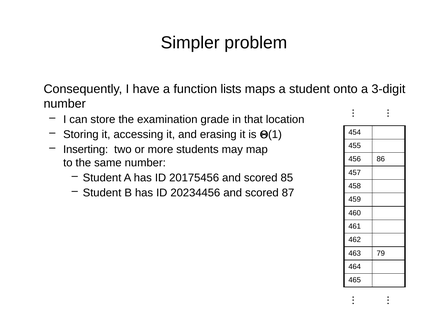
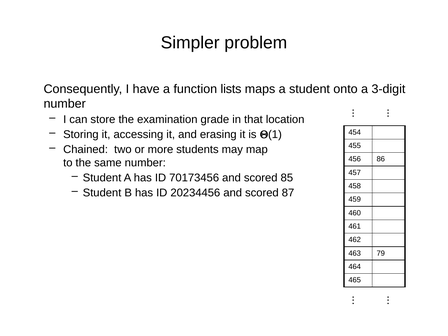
Inserting: Inserting -> Chained (86, 149)
20175456: 20175456 -> 70173456 (194, 178)
